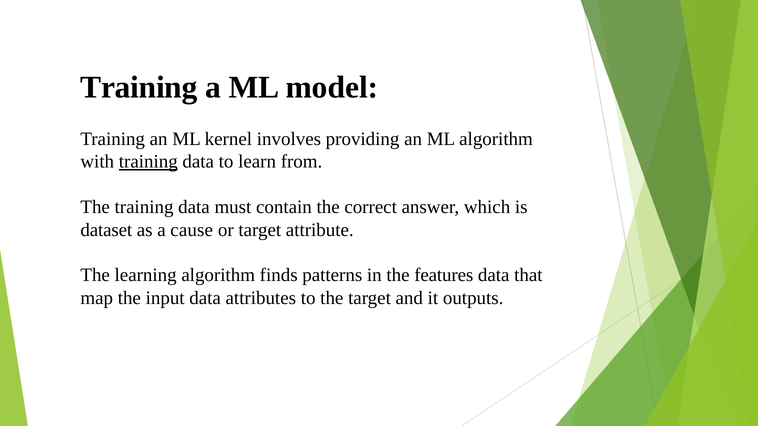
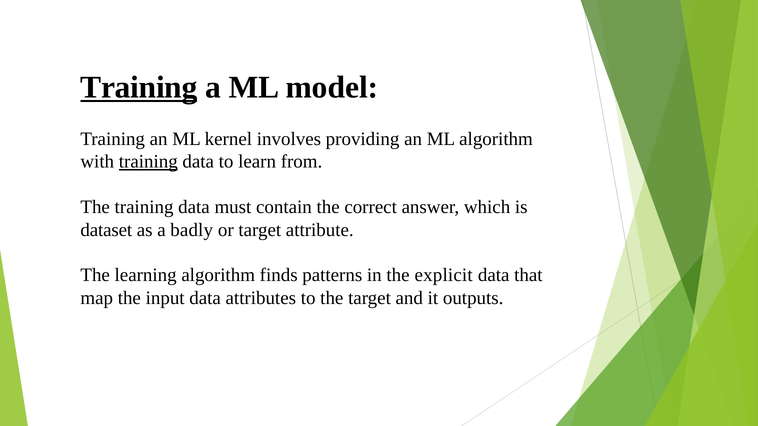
Training underline: none -> present (139, 87)
cause: cause -> badly (192, 230)
features: features -> explicit (444, 275)
